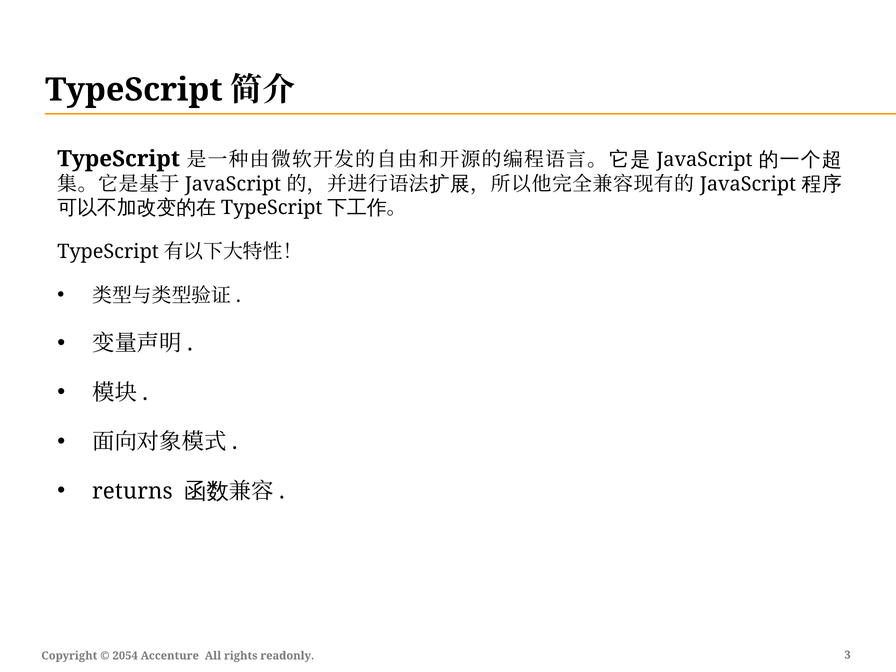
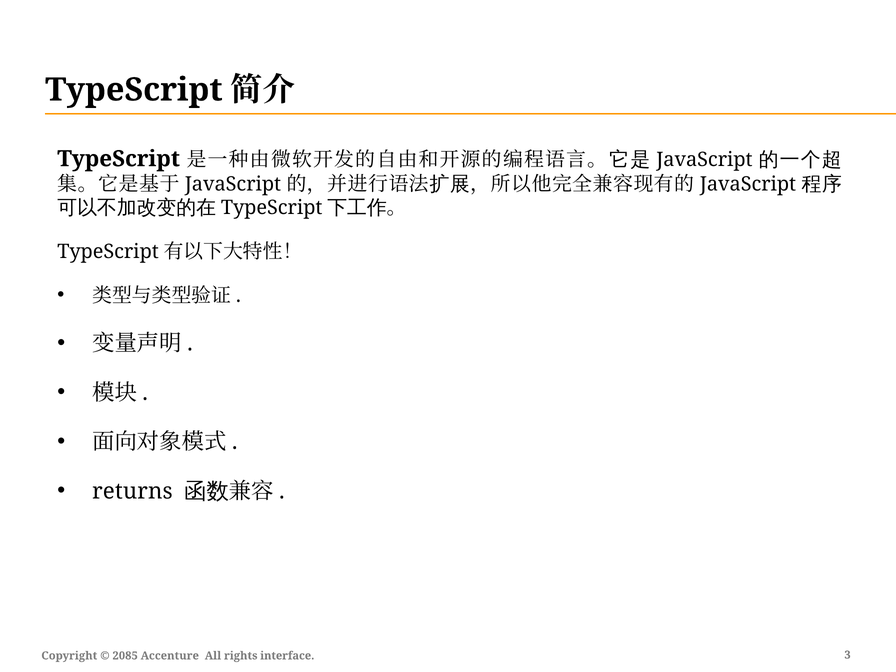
2054: 2054 -> 2085 (125, 656)
readonly: readonly -> interface (287, 656)
